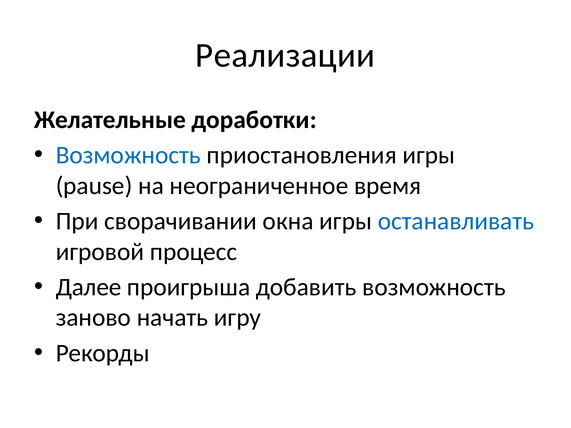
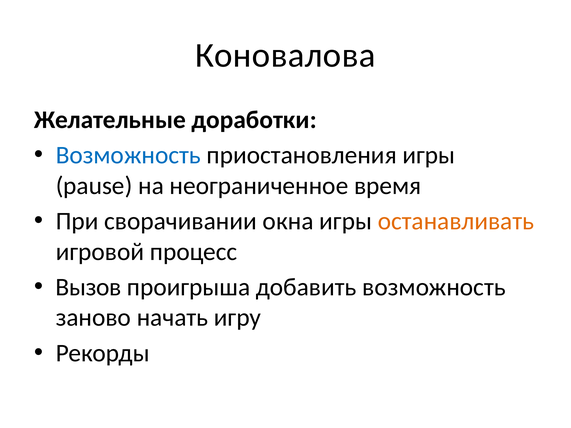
Реализации: Реализации -> Коновалова (285, 55)
останавливать colour: blue -> orange (456, 221)
Далее: Далее -> Вызов (89, 287)
